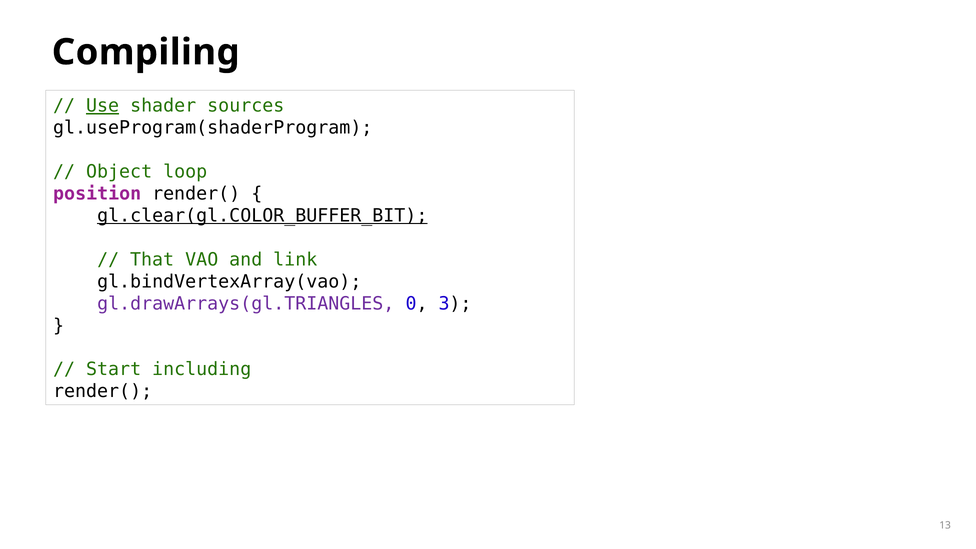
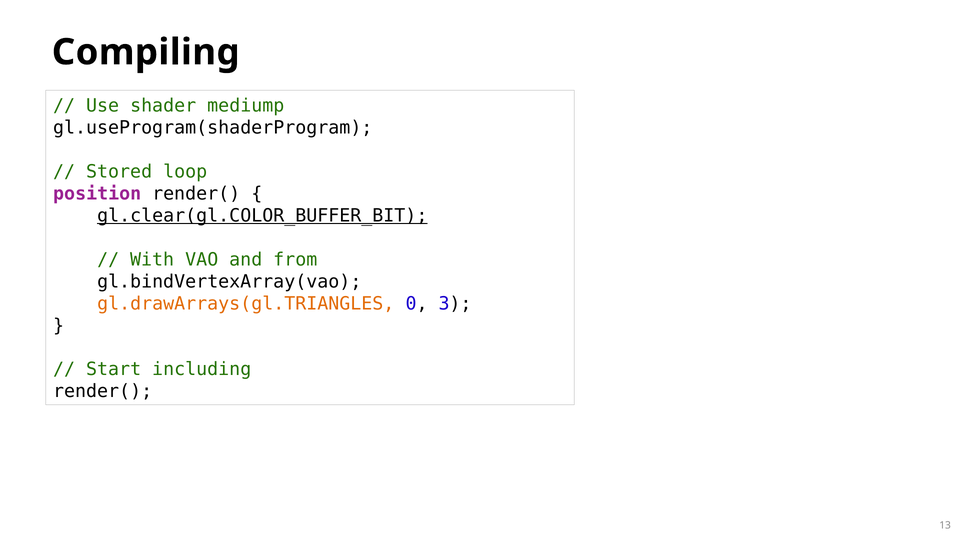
Use underline: present -> none (103, 106)
sources: sources -> mediump (246, 106)
Object: Object -> Stored (119, 172)
That: That -> With (152, 260)
link: link -> from (295, 260)
gl.drawArrays(gl.TRIANGLES colour: purple -> orange (246, 304)
